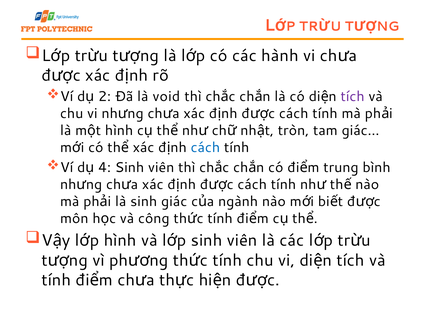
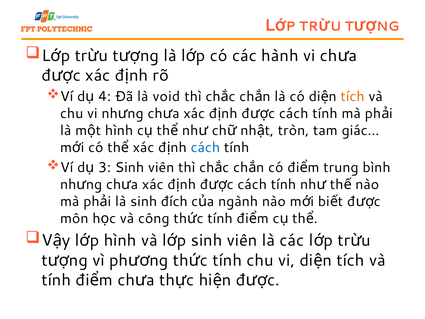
2: 2 -> 4 (104, 97)
tích colour: purple -> orange (353, 97)
4: 4 -> 3 (104, 167)
giác: giác -> đích (174, 201)
